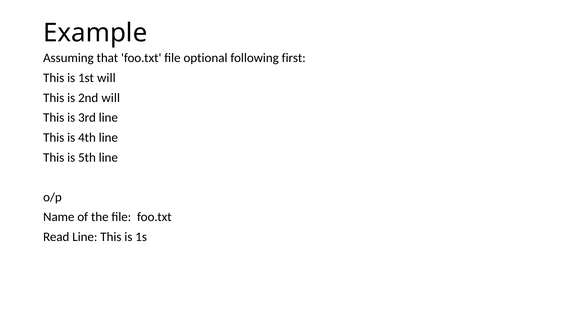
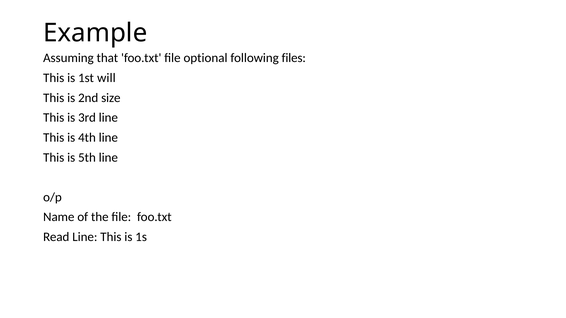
first: first -> files (294, 58)
2nd will: will -> size (111, 98)
